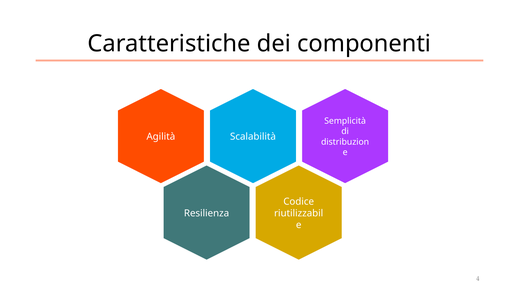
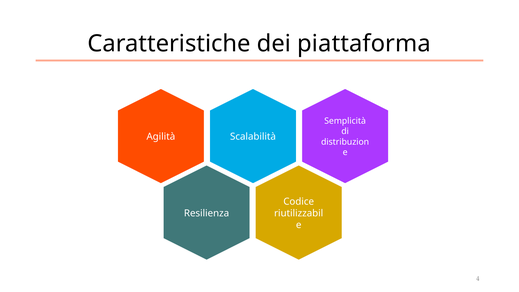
componenti: componenti -> piattaforma (364, 44)
